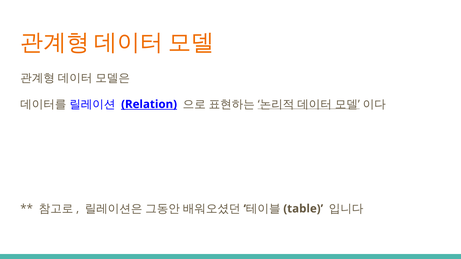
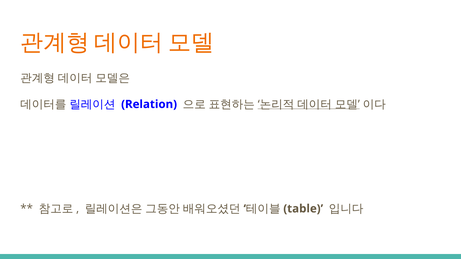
Relation underline: present -> none (149, 104)
